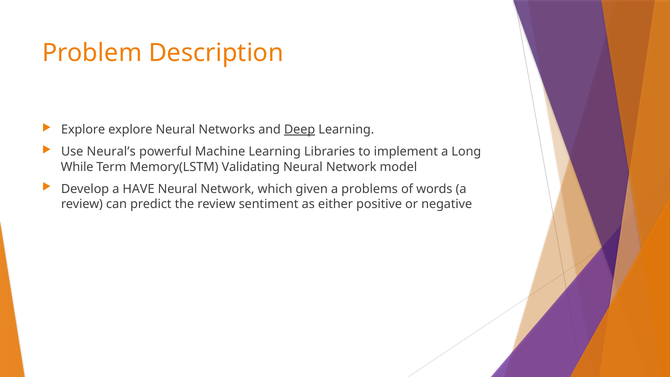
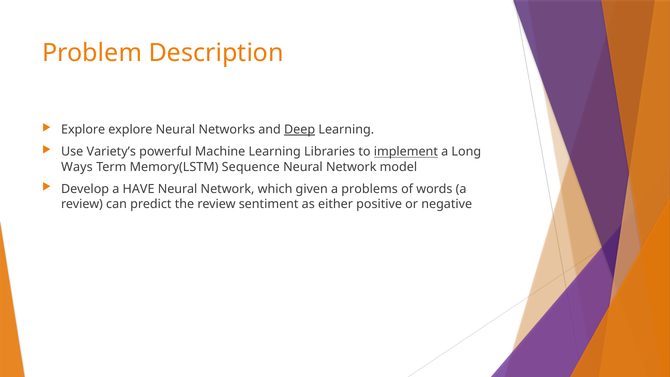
Neural’s: Neural’s -> Variety’s (111, 152)
implement underline: none -> present (406, 152)
While: While -> Ways (77, 167)
Validating: Validating -> Sequence (251, 167)
